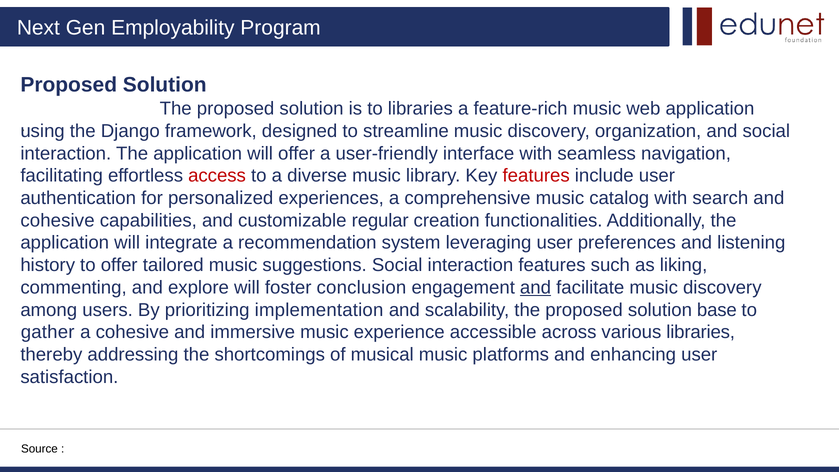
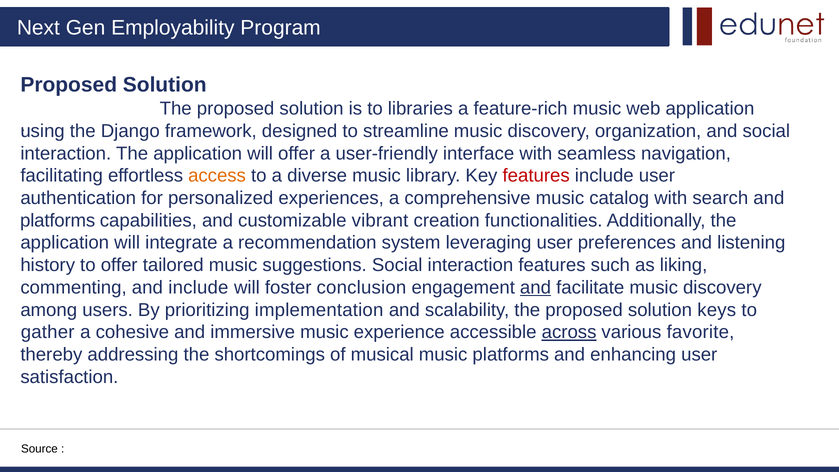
access colour: red -> orange (217, 176)
cohesive: cohesive -> platforms (58, 220)
regular: regular -> vibrant (380, 220)
and explore: explore -> include (198, 288)
base: base -> keys (717, 310)
across underline: none -> present (569, 332)
various libraries: libraries -> favorite (700, 332)
